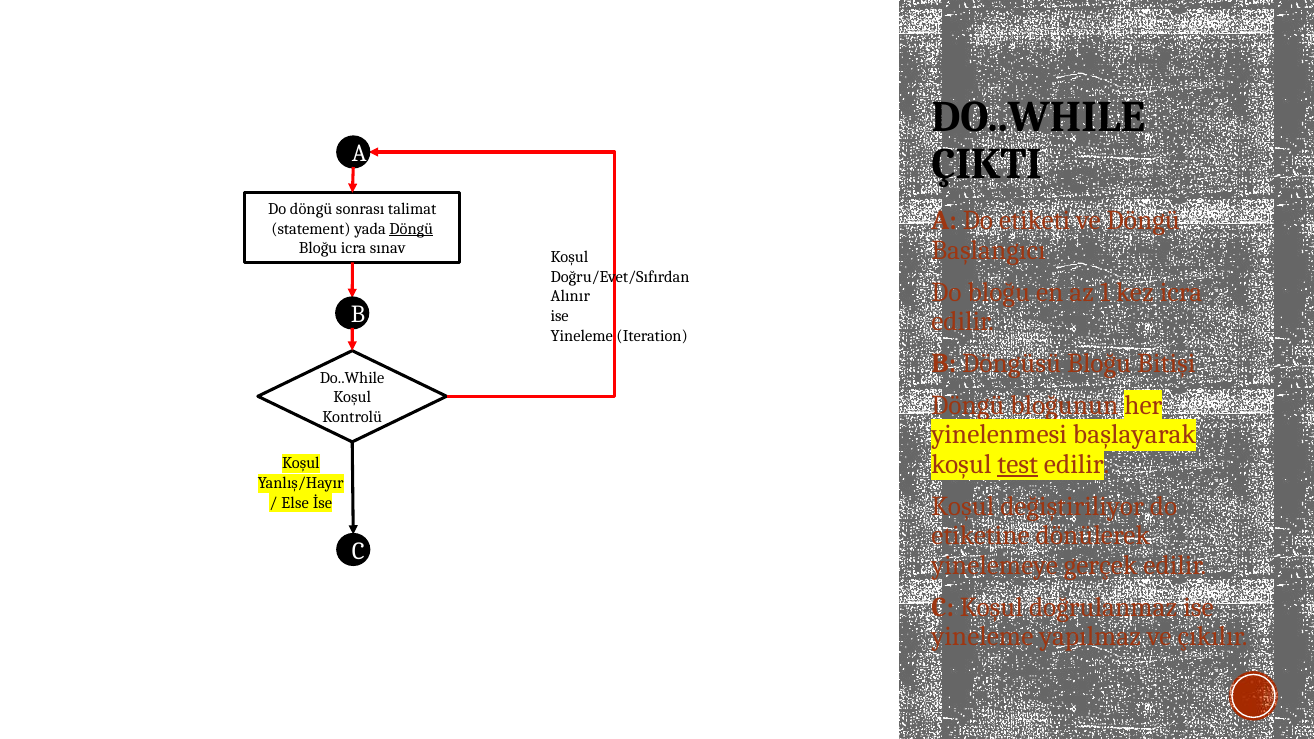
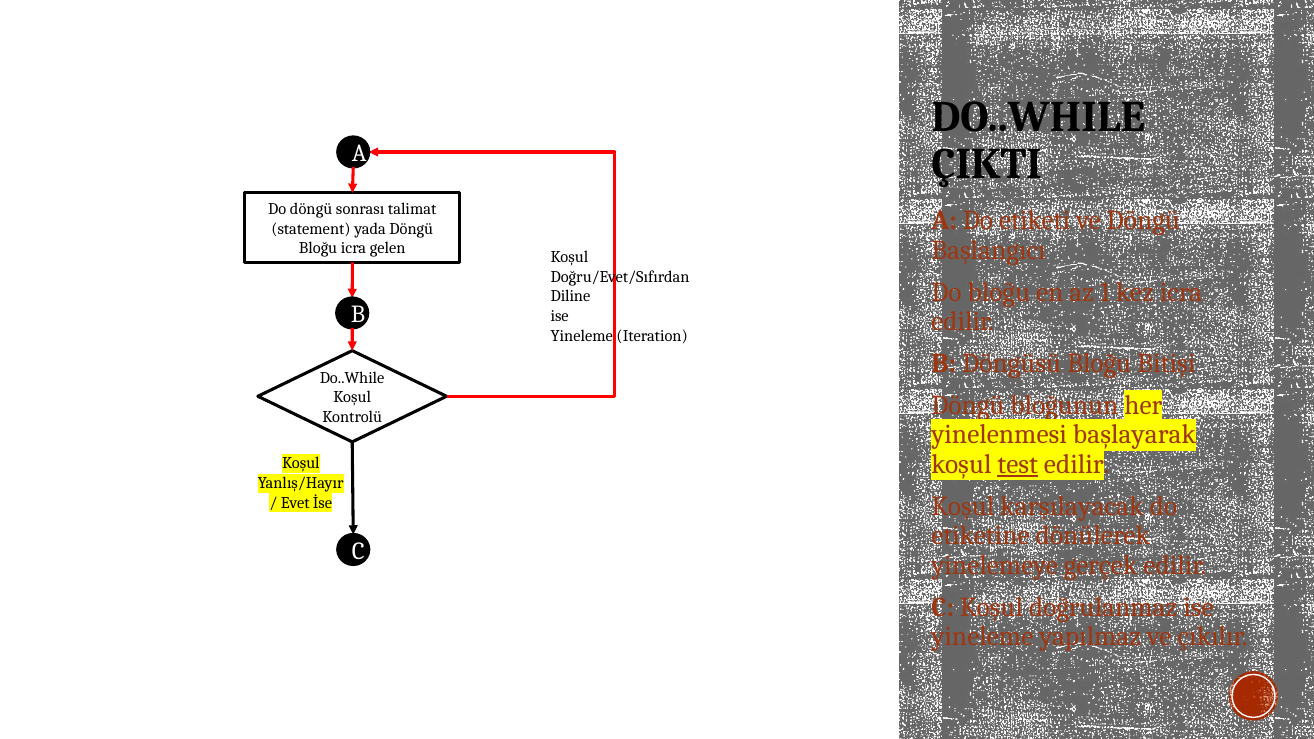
Döngü underline: present -> none (411, 229)
sınav: sınav -> gelen (388, 248)
Alınır: Alınır -> Diline (570, 297)
değiştiriliyor: değiştiriliyor -> karşılayacak (1072, 506)
Else: Else -> Evet (295, 503)
